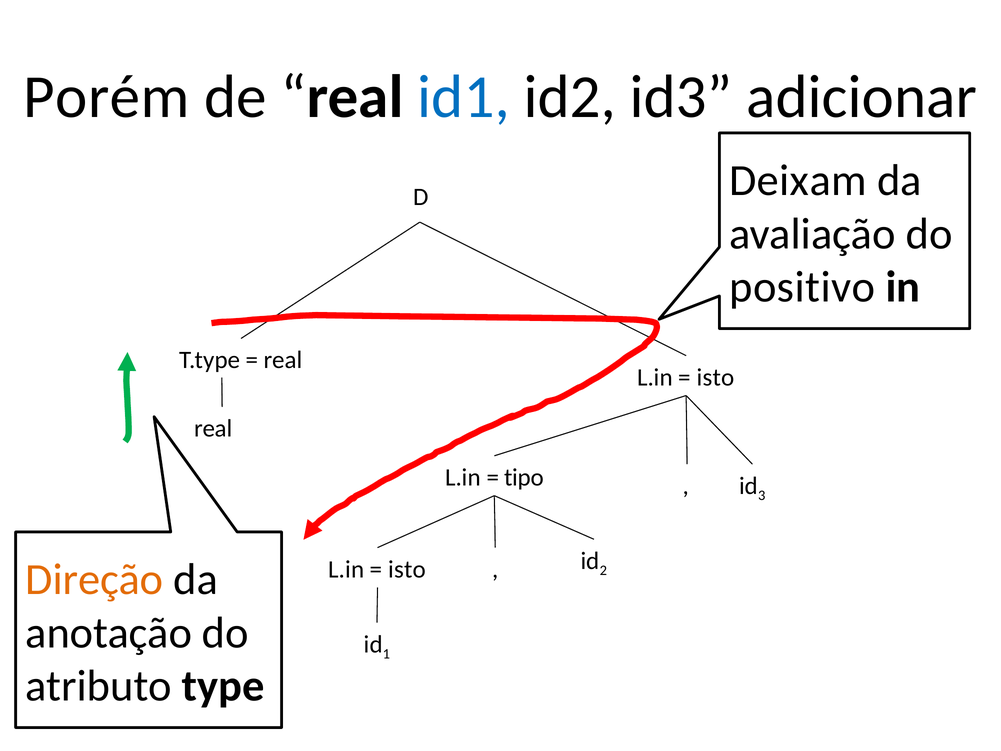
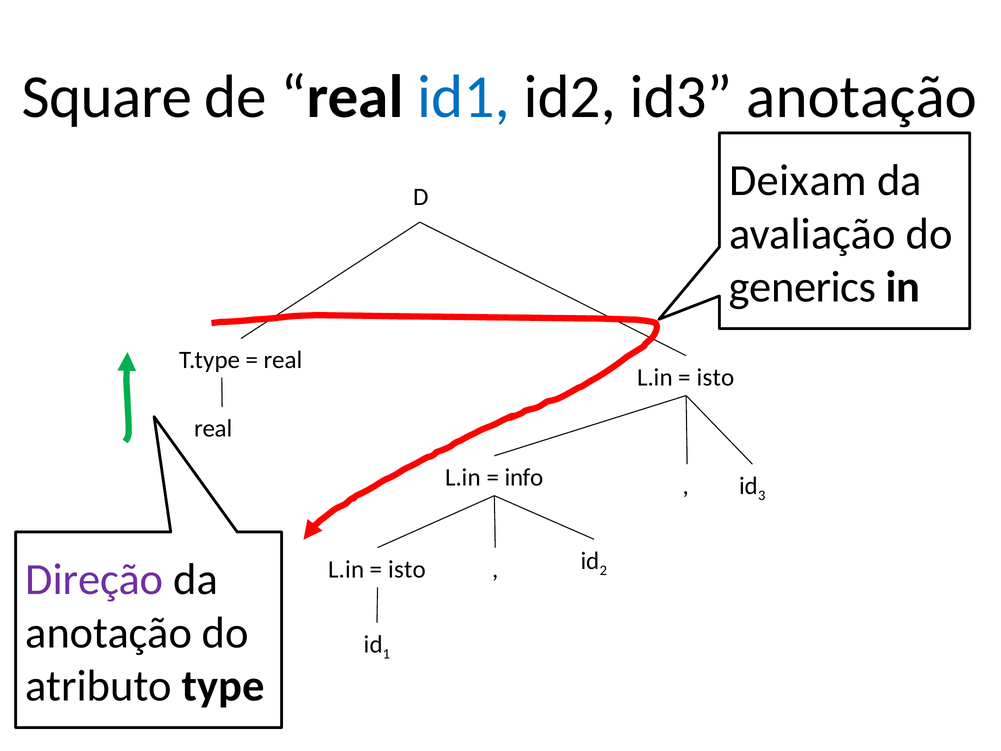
Porém: Porém -> Square (107, 97)
id3 adicionar: adicionar -> anotação (862, 97)
positivo: positivo -> generics (803, 287)
tipo: tipo -> info (524, 477)
Direção colour: orange -> purple (94, 579)
